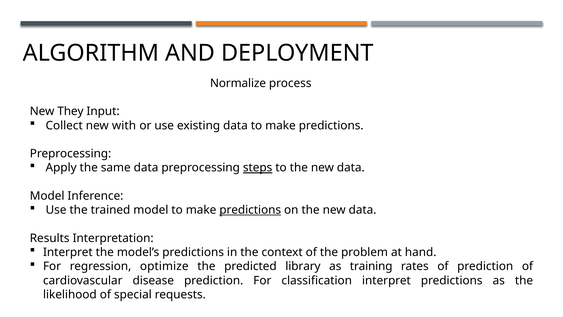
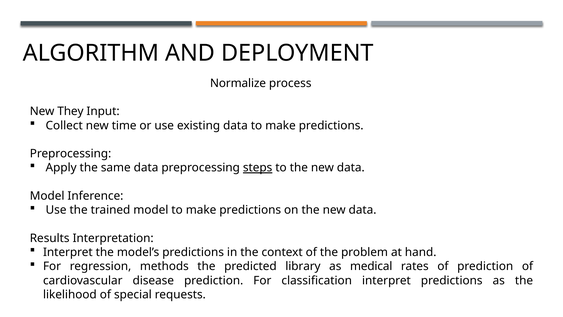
with: with -> time (124, 125)
predictions underline: present -> none (250, 210)
optimize: optimize -> methods (164, 266)
training: training -> medical (371, 266)
